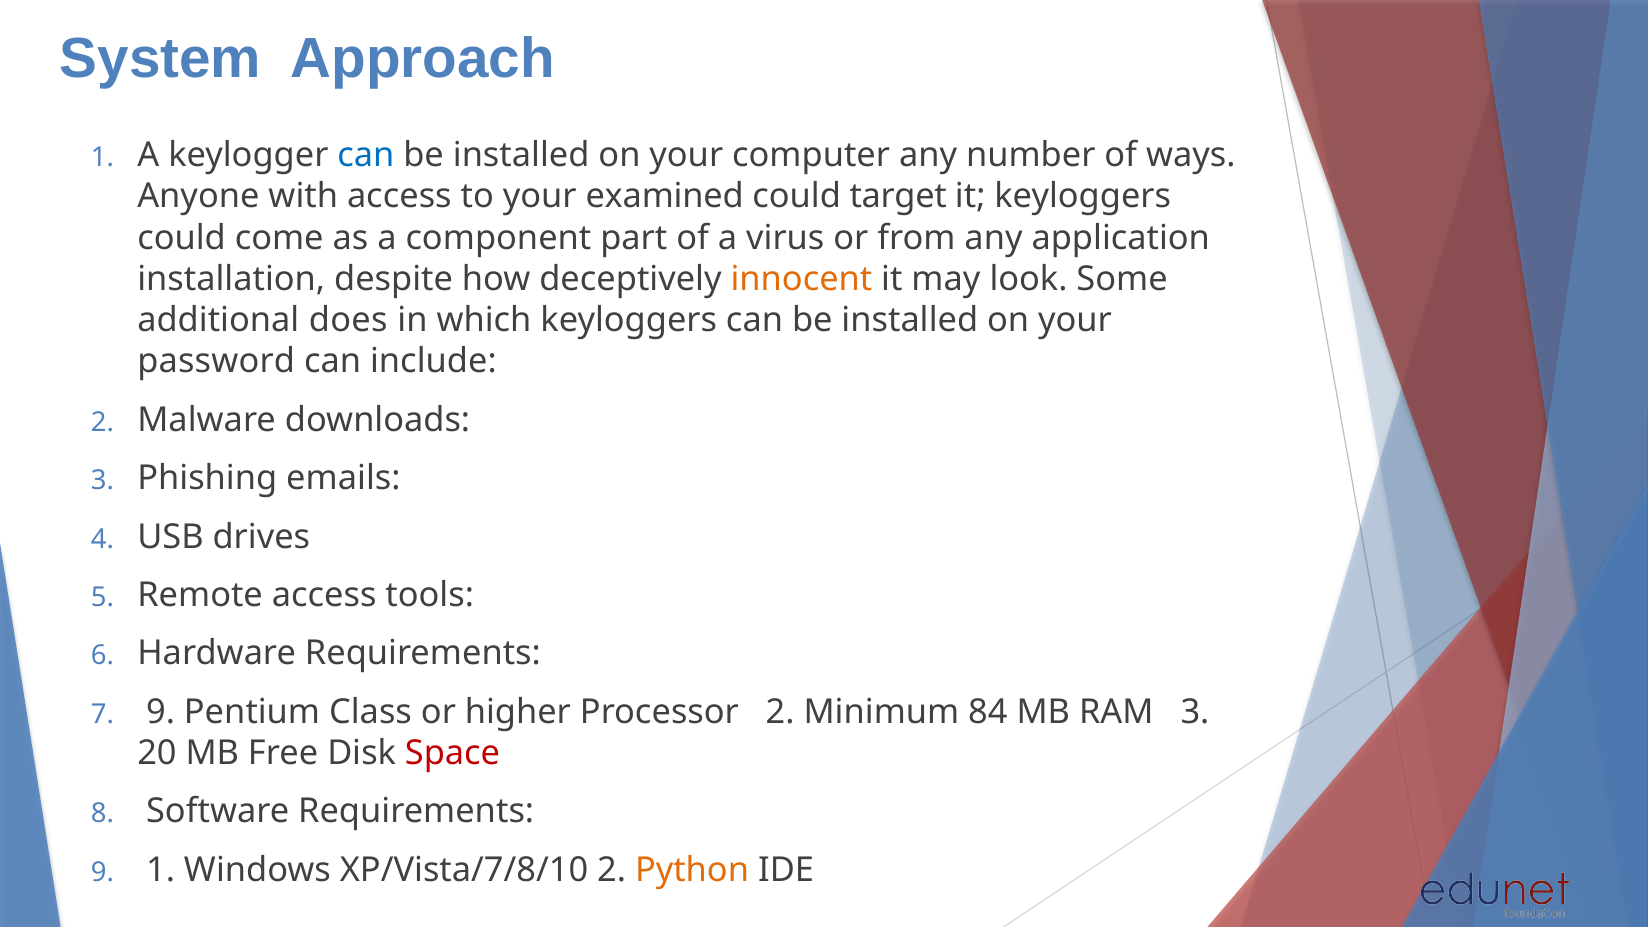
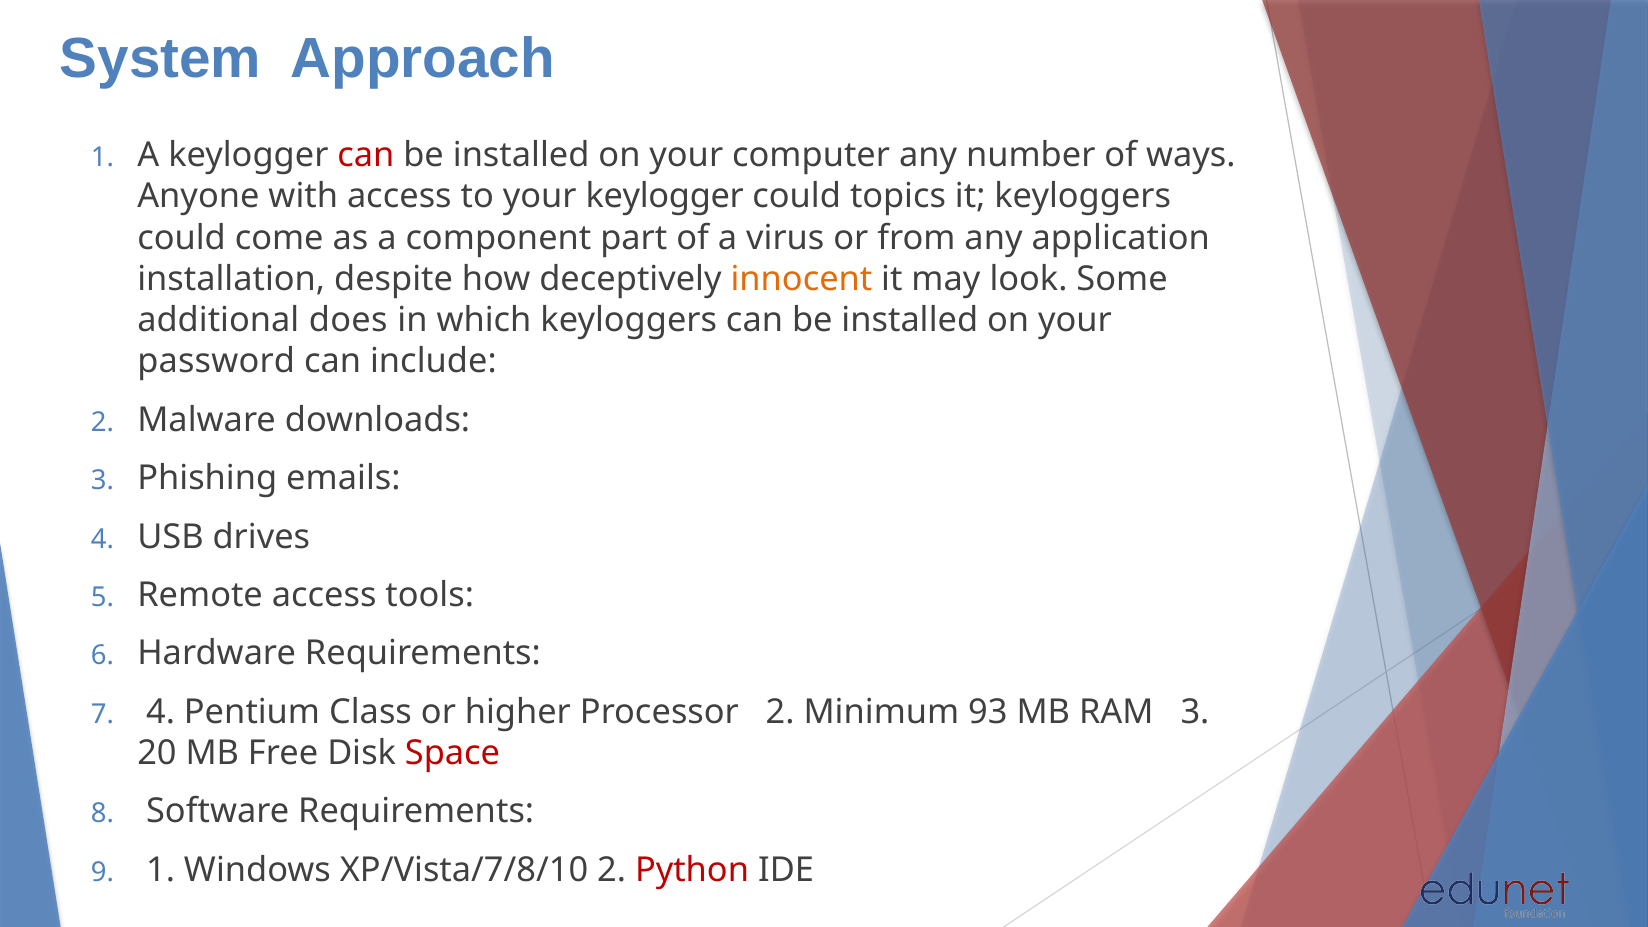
can colour: blue -> red (366, 155)
your examined: examined -> keylogger (665, 197)
target: target -> topics (898, 197)
9: 9 -> 4 (161, 712)
84: 84 -> 93 (988, 712)
Python colour: orange -> red (692, 870)
